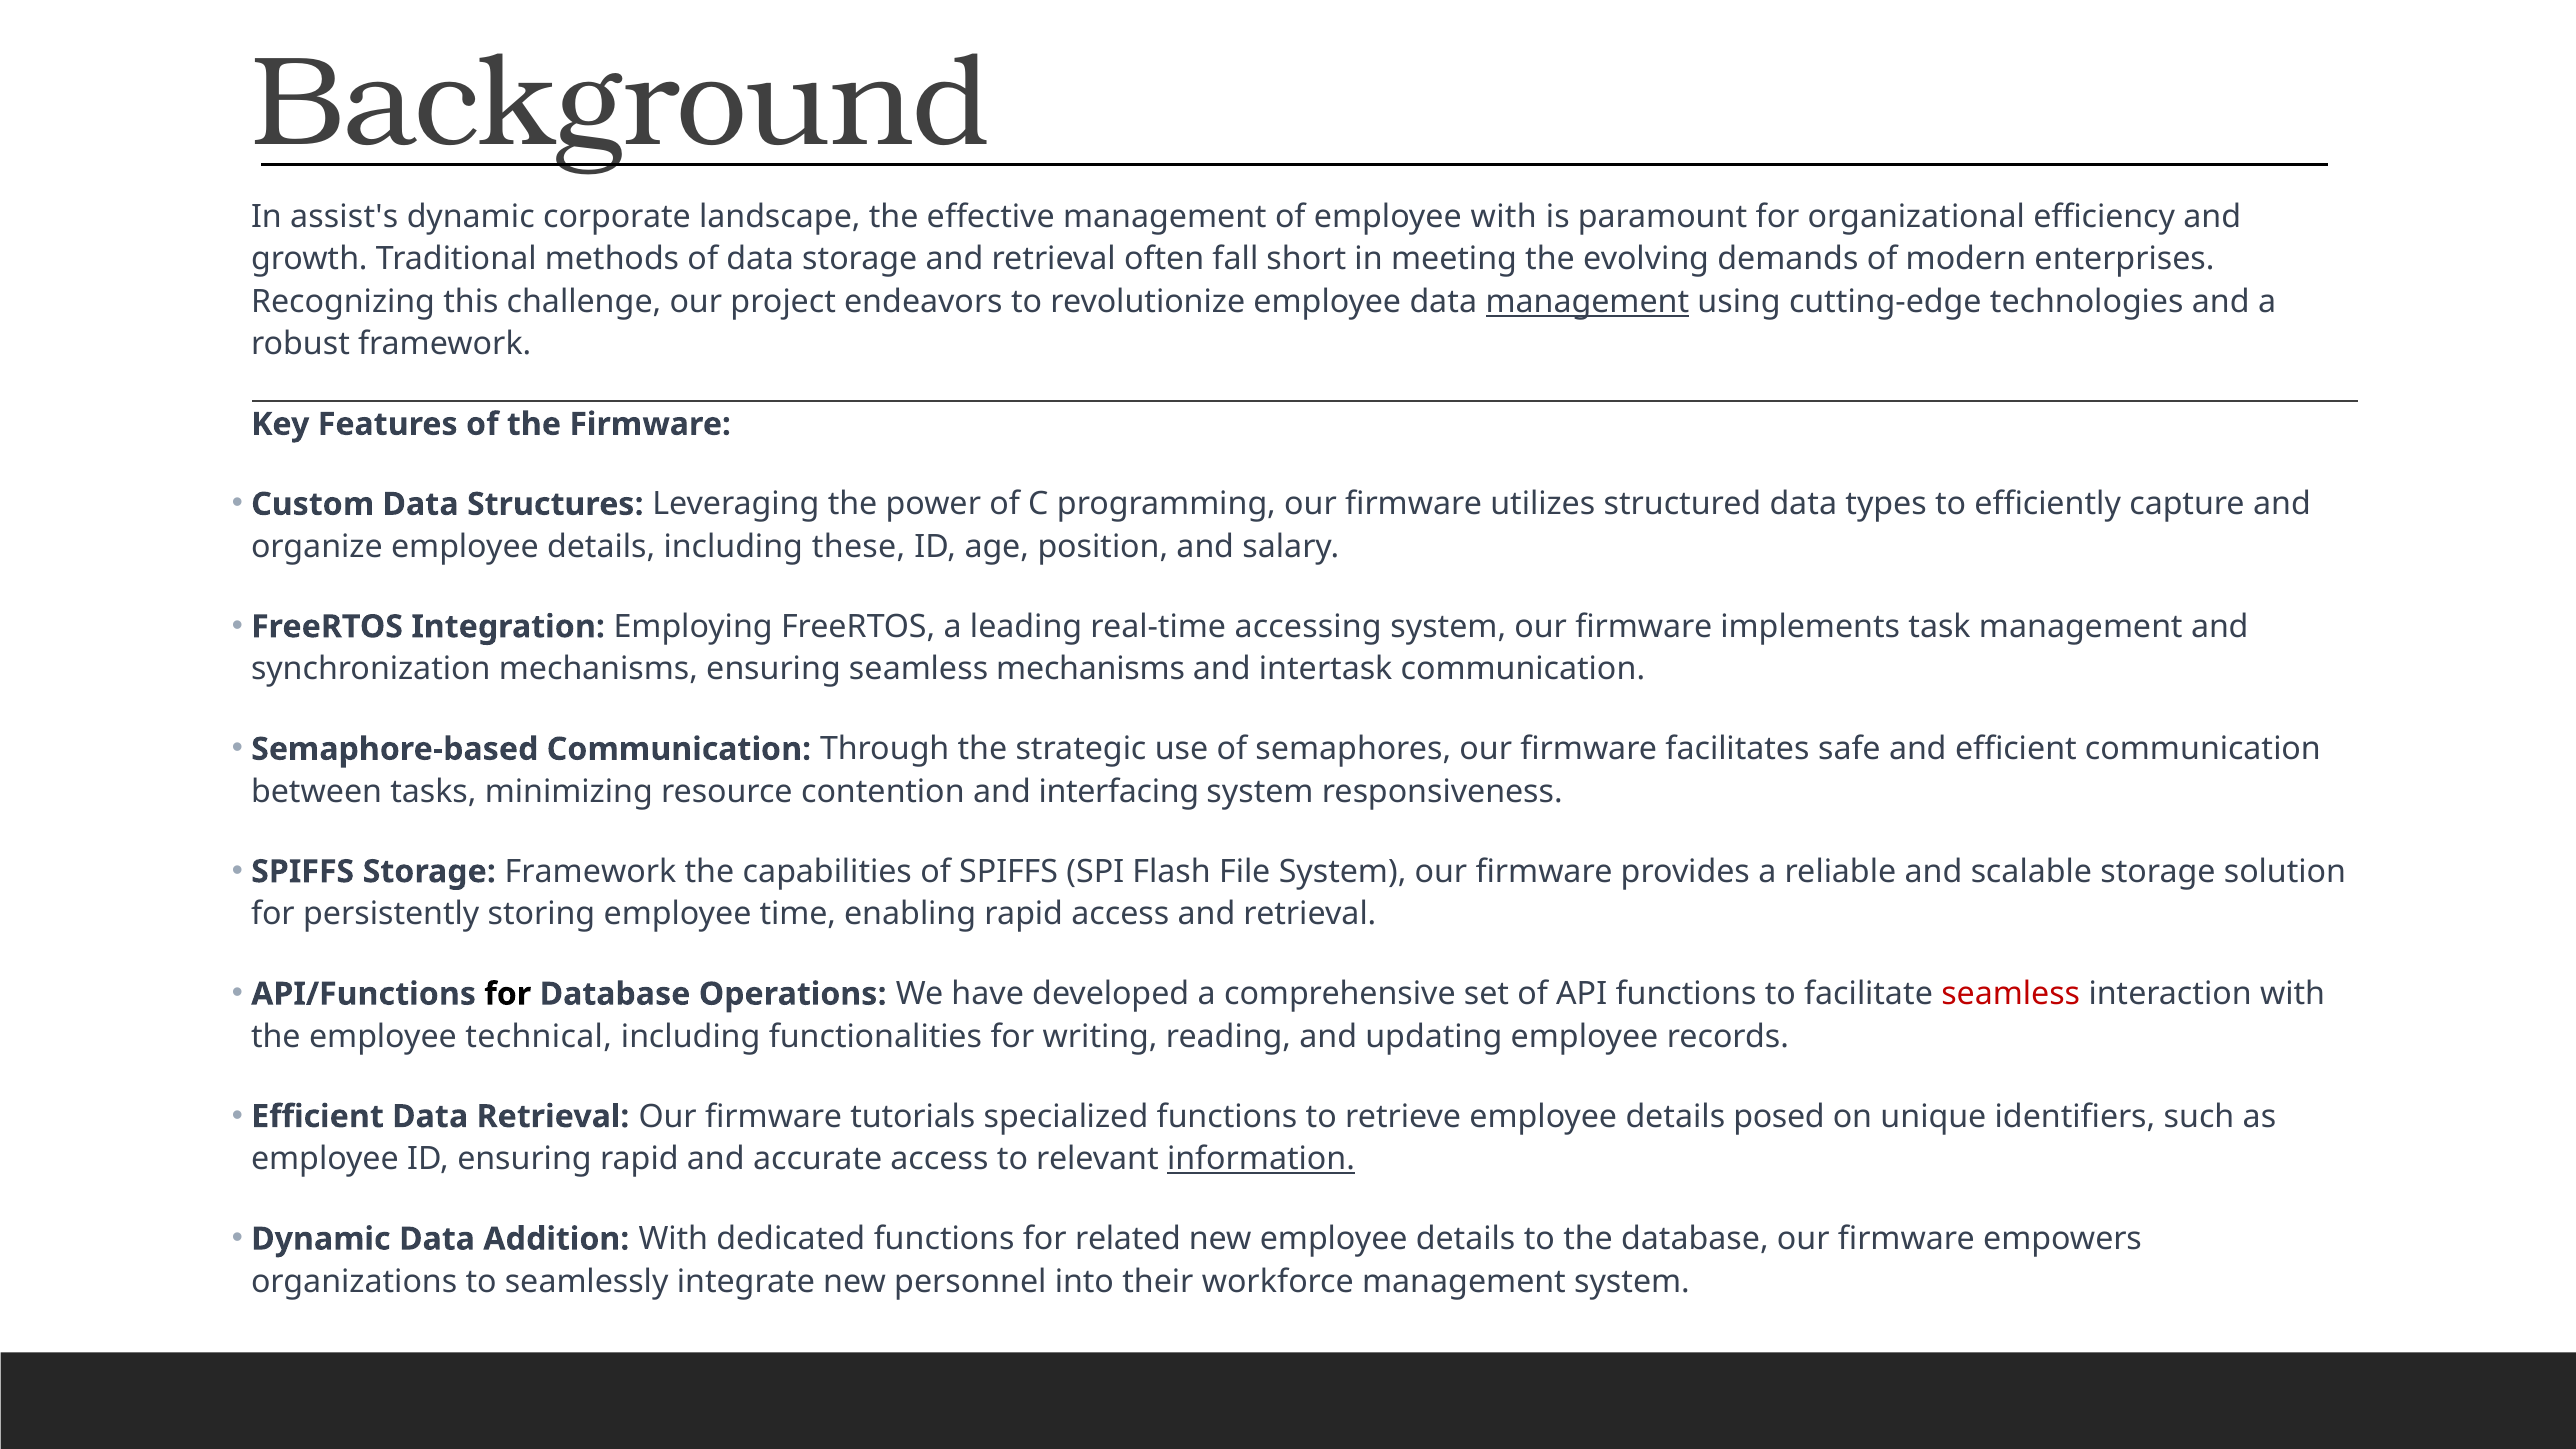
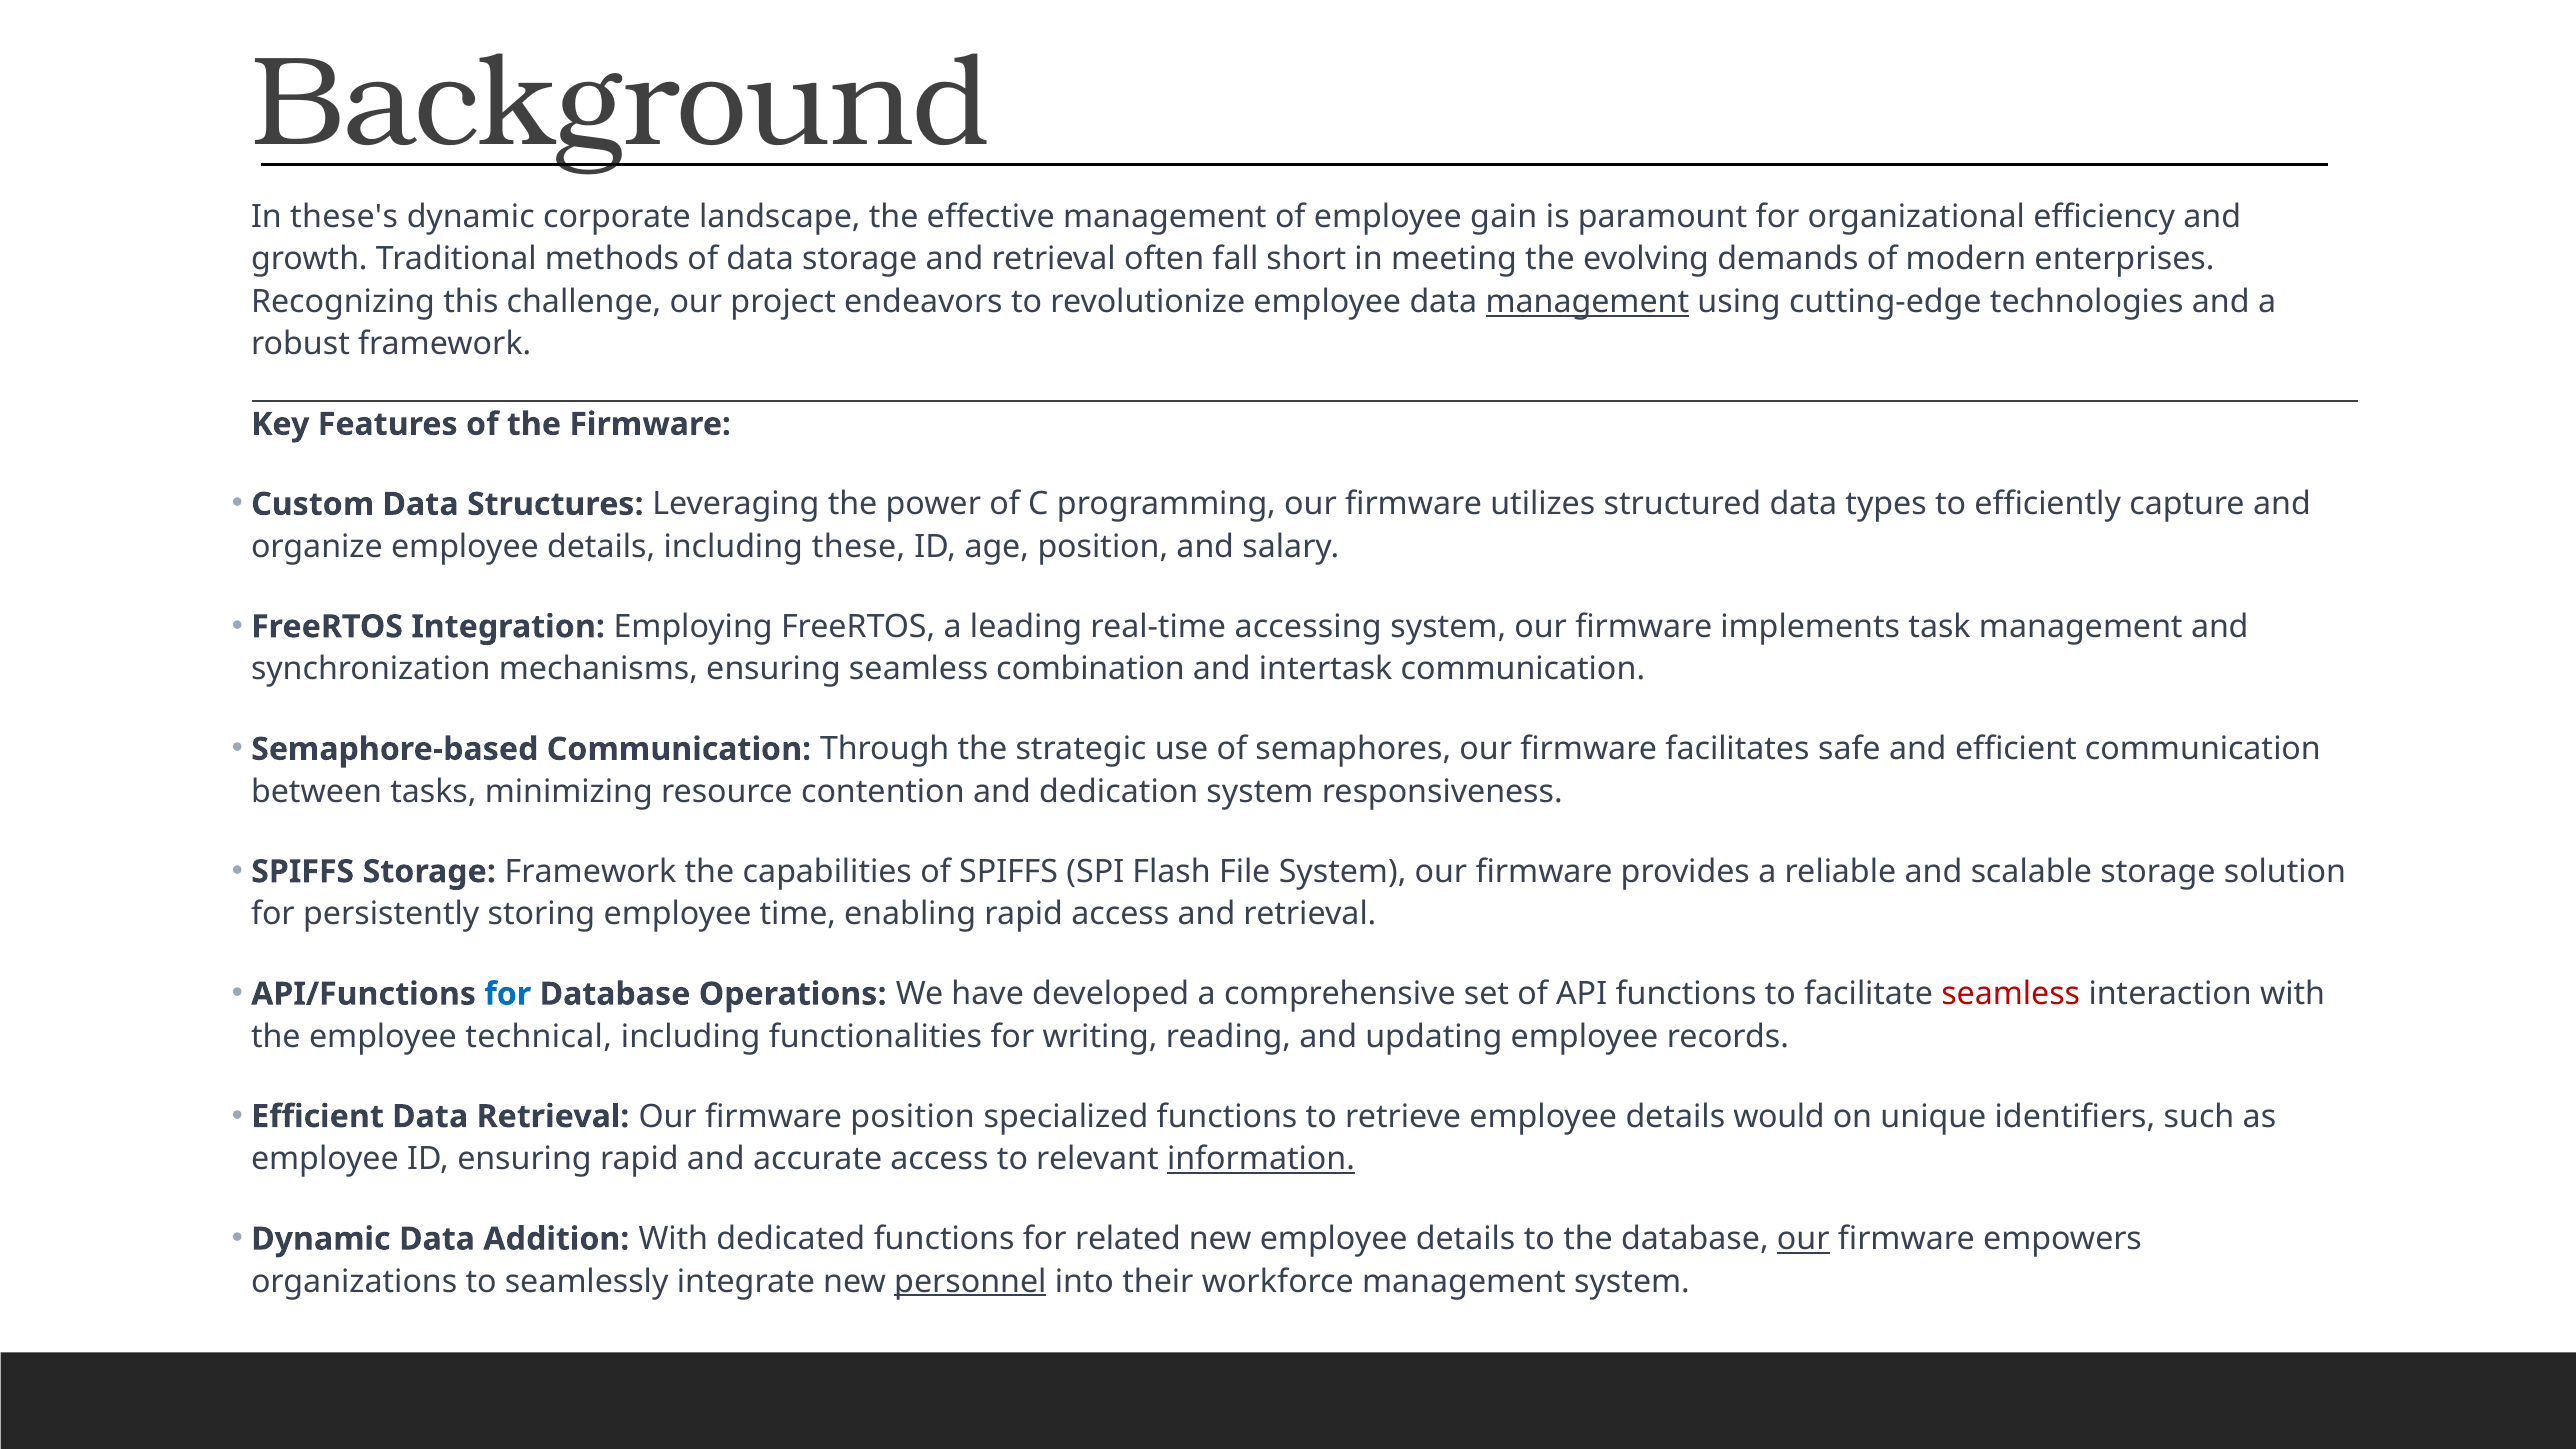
assist's: assist's -> these's (344, 217)
employee with: with -> gain (1504, 217)
seamless mechanisms: mechanisms -> combination (1091, 669)
interfacing: interfacing -> dedication (1119, 792)
for colour: black -> blue (508, 994)
firmware tutorials: tutorials -> position (913, 1117)
posed: posed -> would (1779, 1117)
our underline: none -> present (1803, 1239)
personnel underline: none -> present (970, 1281)
